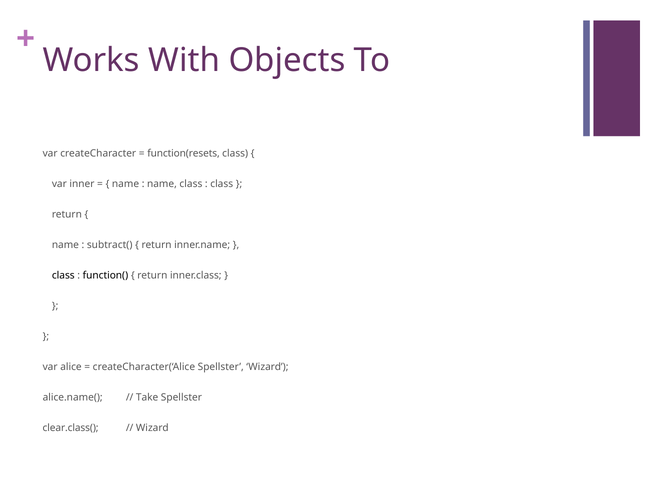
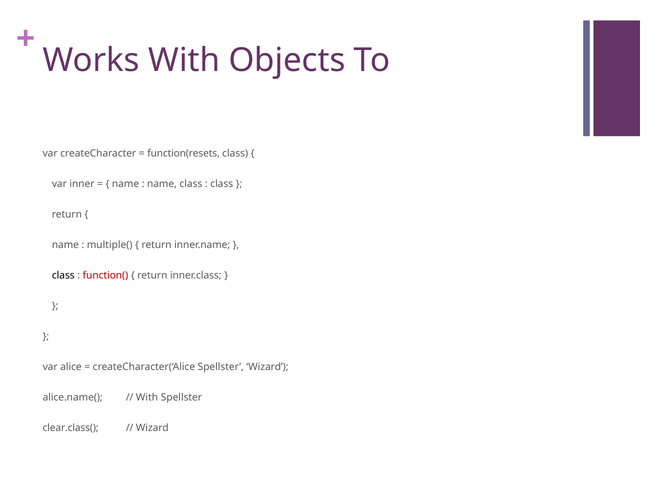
subtract(: subtract( -> multiple( (110, 245)
function( colour: black -> red (105, 275)
Take: Take -> With (147, 397)
